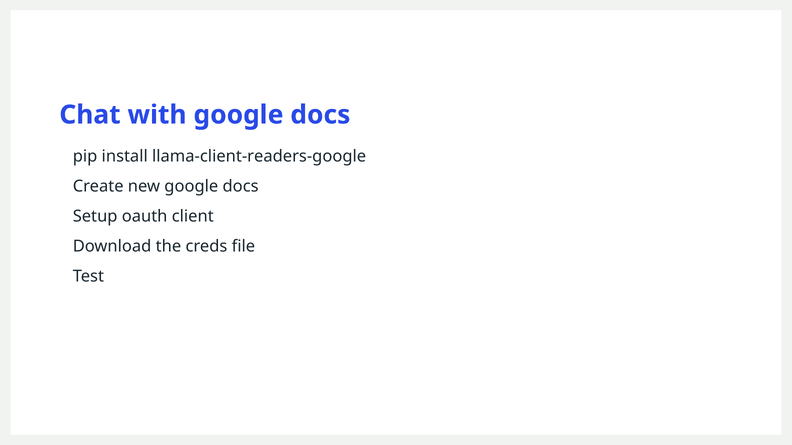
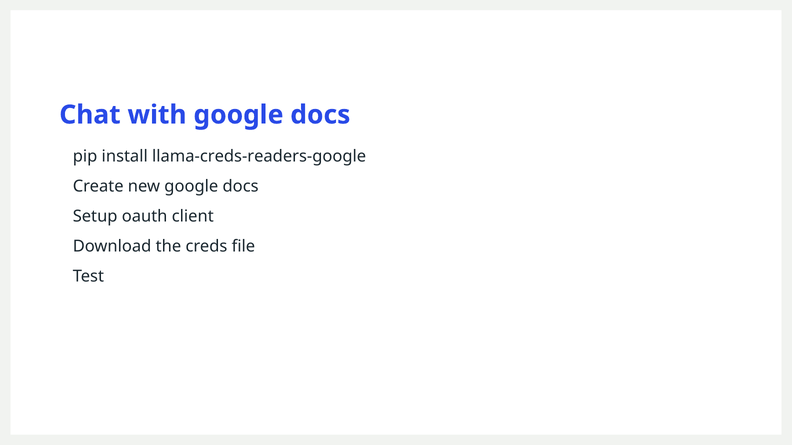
llama-client-readers-google: llama-client-readers-google -> llama-creds-readers-google (259, 156)
